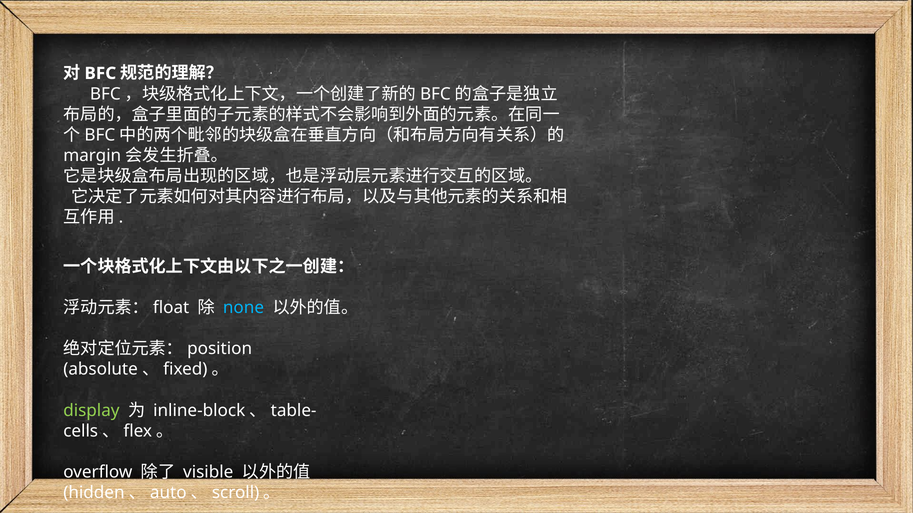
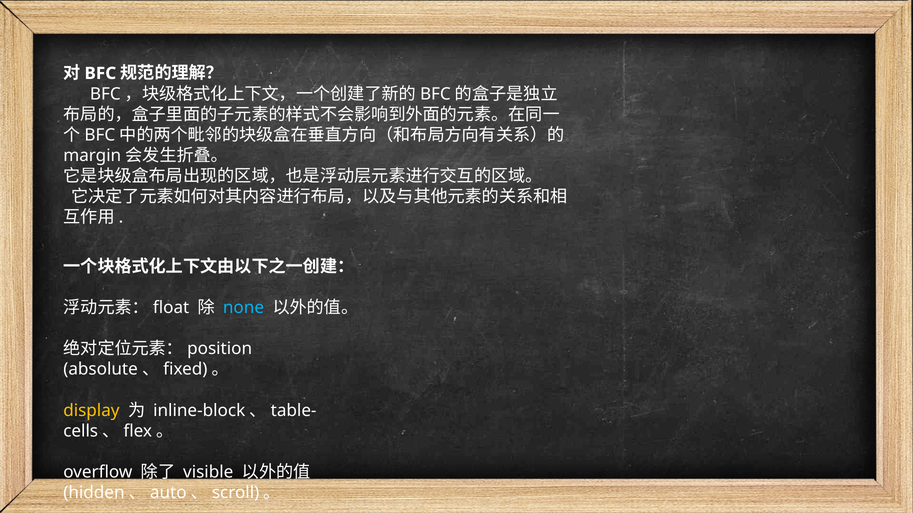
display colour: light green -> yellow (91, 411)
